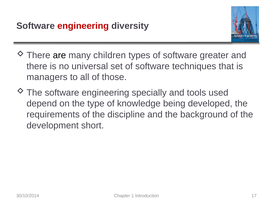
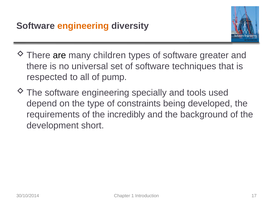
engineering colour: red -> orange (83, 26)
managers: managers -> respected (47, 77)
those: those -> pump (114, 77)
knowledge: knowledge -> constraints (139, 103)
discipline: discipline -> incredibly (126, 114)
